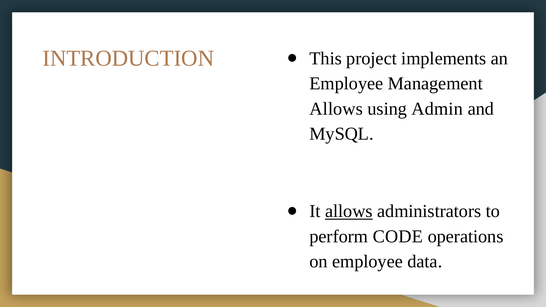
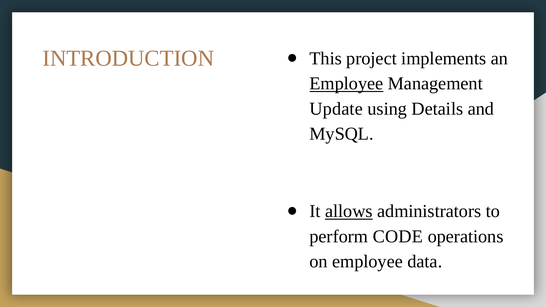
Employee underline: none -> present (346, 84)
Allows: Allows -> Update (336, 109)
Admin: Admin -> Details (437, 109)
